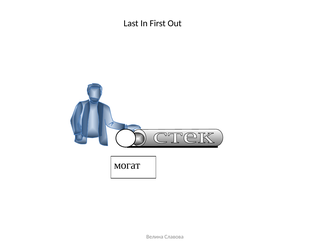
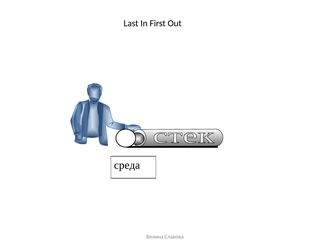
могат: могат -> среда (127, 165)
